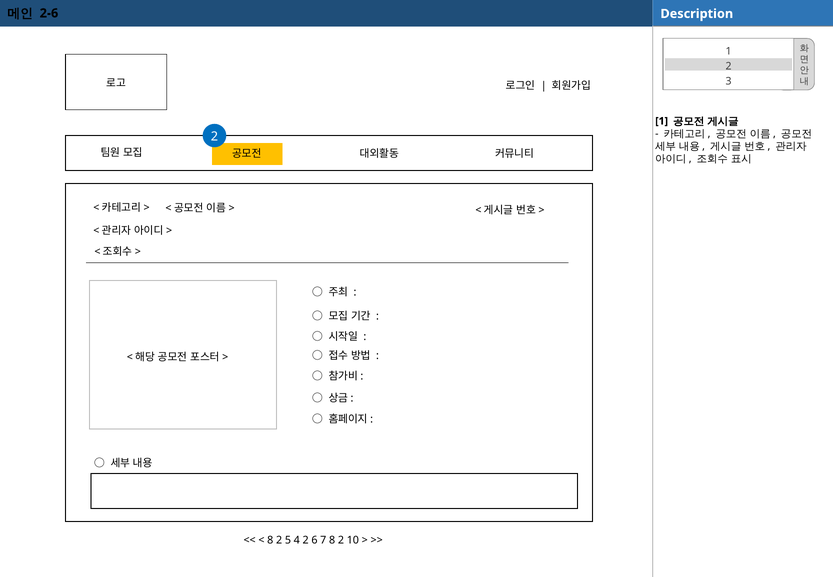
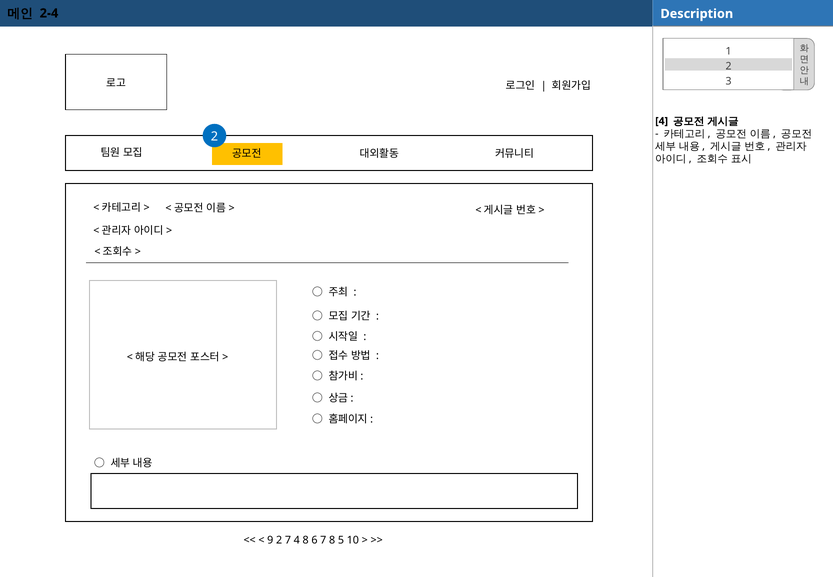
2-6: 2-6 -> 2-4 (49, 13)
1: 1 -> 4 (662, 121)
8: 8 -> 9 (270, 540)
2 5: 5 -> 7 (288, 540)
4 2: 2 -> 8 (306, 540)
7 8 2: 2 -> 5 (341, 540)
